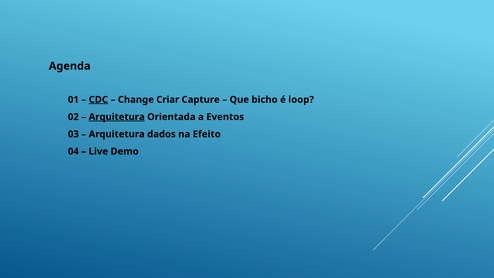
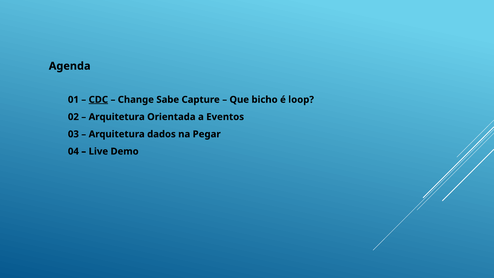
Criar: Criar -> Sabe (168, 100)
Arquitetura underline: present -> none (117, 117)
Efeito: Efeito -> Pegar (207, 134)
